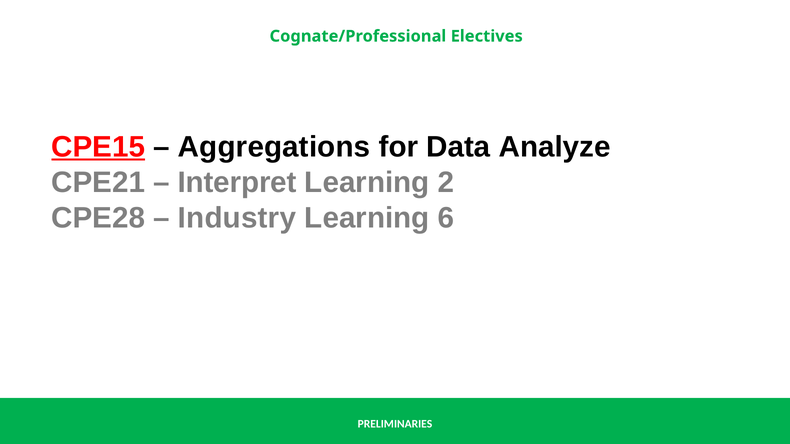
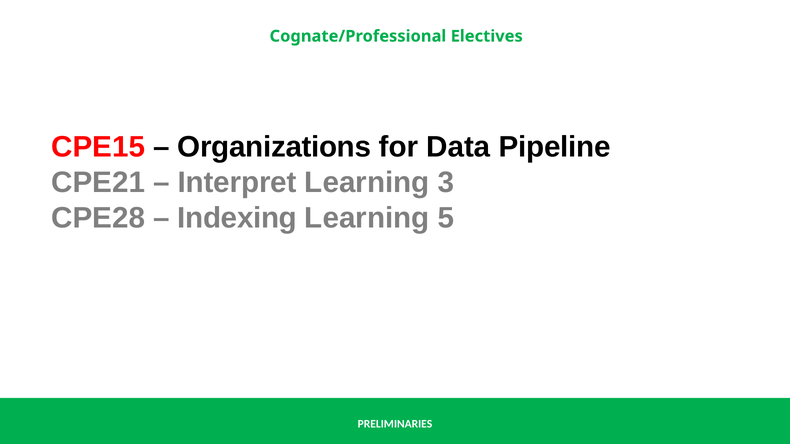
CPE15 underline: present -> none (98, 147)
Aggregations: Aggregations -> Organizations (274, 147)
Analyze: Analyze -> Pipeline (555, 147)
2: 2 -> 3 (446, 182)
Industry: Industry -> Indexing (237, 218)
6: 6 -> 5 (446, 218)
